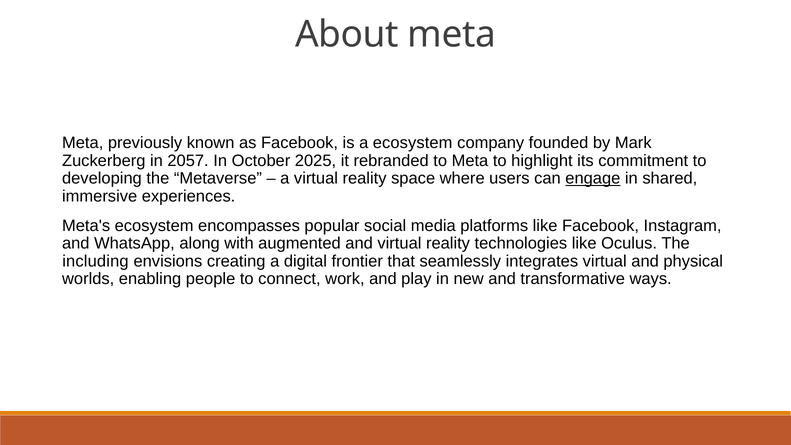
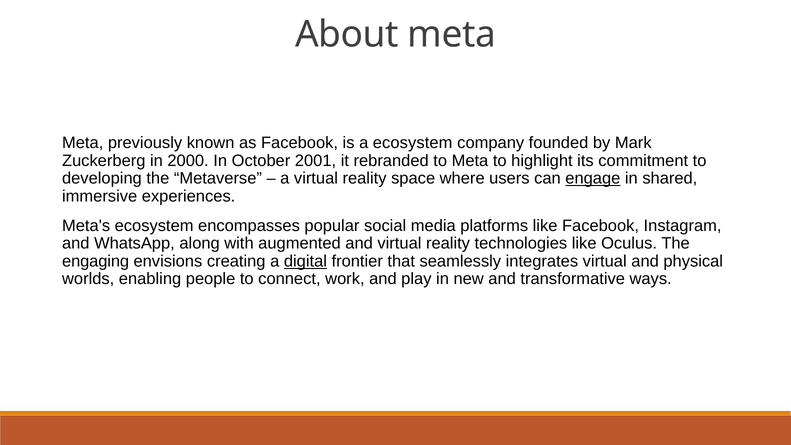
2057: 2057 -> 2000 (188, 161)
2025: 2025 -> 2001 (316, 161)
including: including -> engaging (96, 261)
digital underline: none -> present (305, 261)
